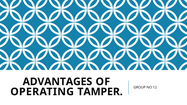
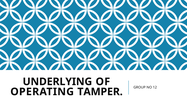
ADVANTAGES: ADVANTAGES -> UNDERLYING (57, 82)
